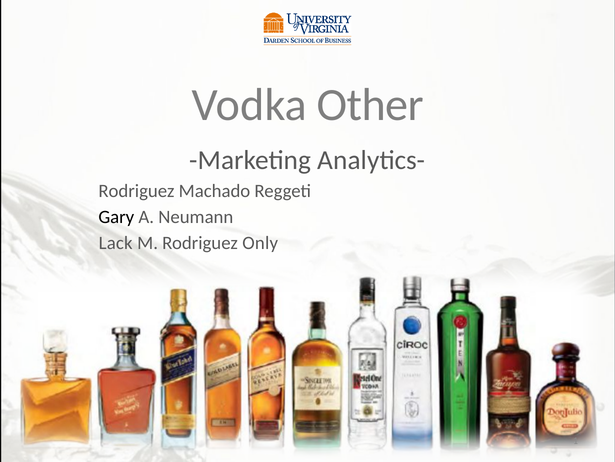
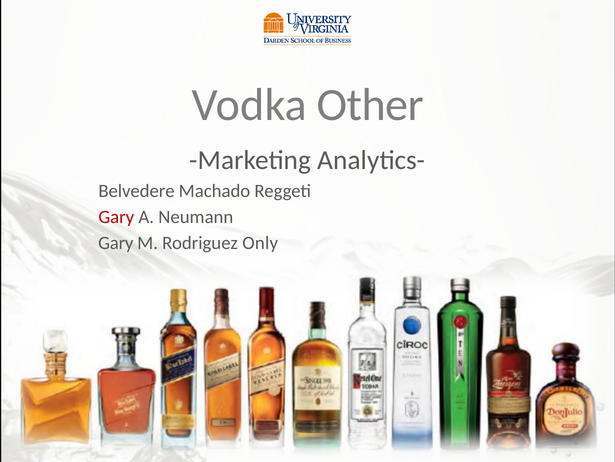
Rodriguez: Rodriguez -> Belvedere (137, 191)
Gary colour: black -> red (116, 217)
Lack: Lack -> Gary (116, 243)
